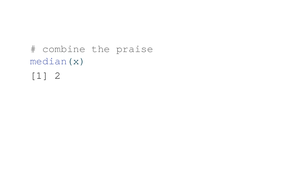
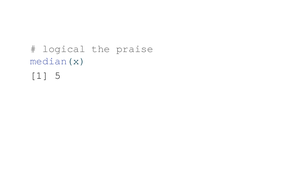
combine: combine -> logical (64, 49)
2: 2 -> 5 (58, 76)
